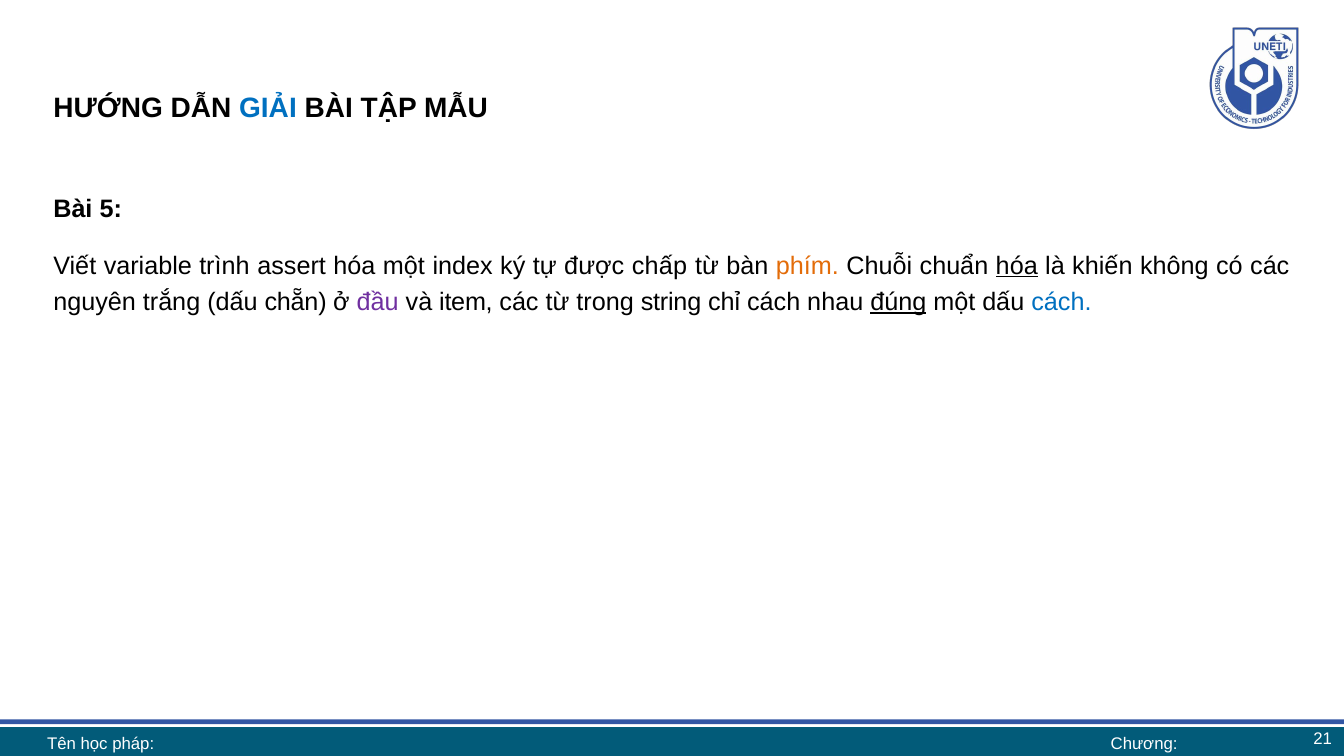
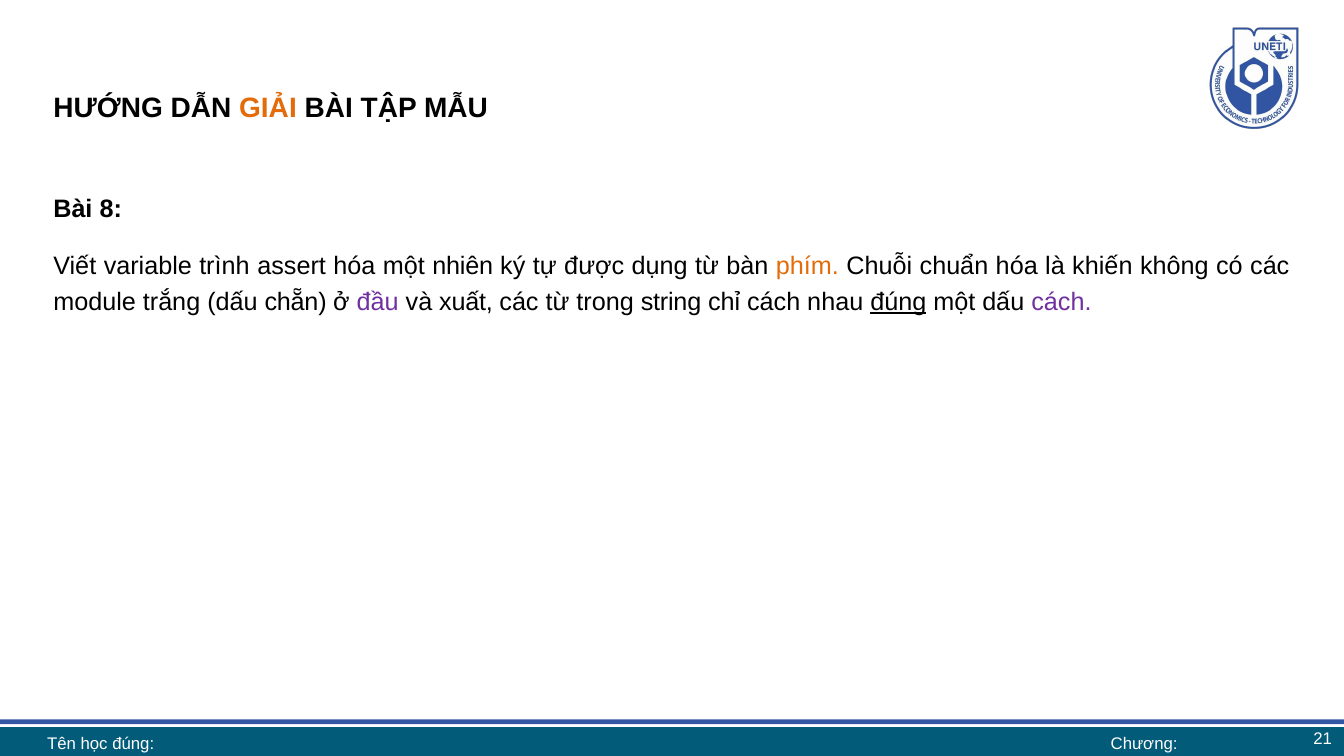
GIẢI colour: blue -> orange (268, 109)
5: 5 -> 8 (111, 209)
index: index -> nhiên (463, 266)
chấp: chấp -> dụng (660, 266)
hóa underline: present -> none (1017, 266)
nguyên: nguyên -> module (95, 302)
item: item -> xuất (466, 302)
cách colour: blue -> purple (1061, 302)
học pháp: pháp -> đúng (133, 744)
